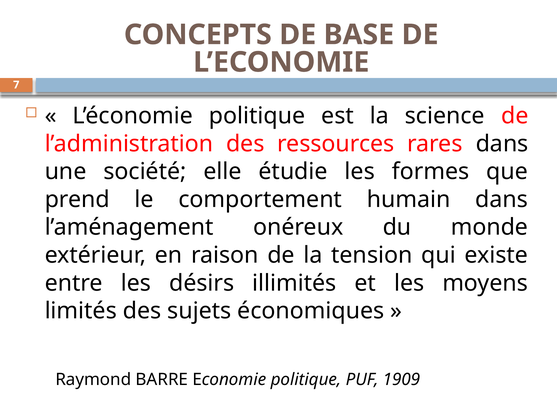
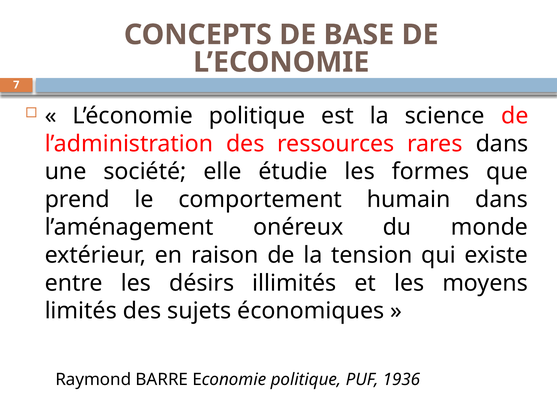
1909: 1909 -> 1936 (401, 379)
